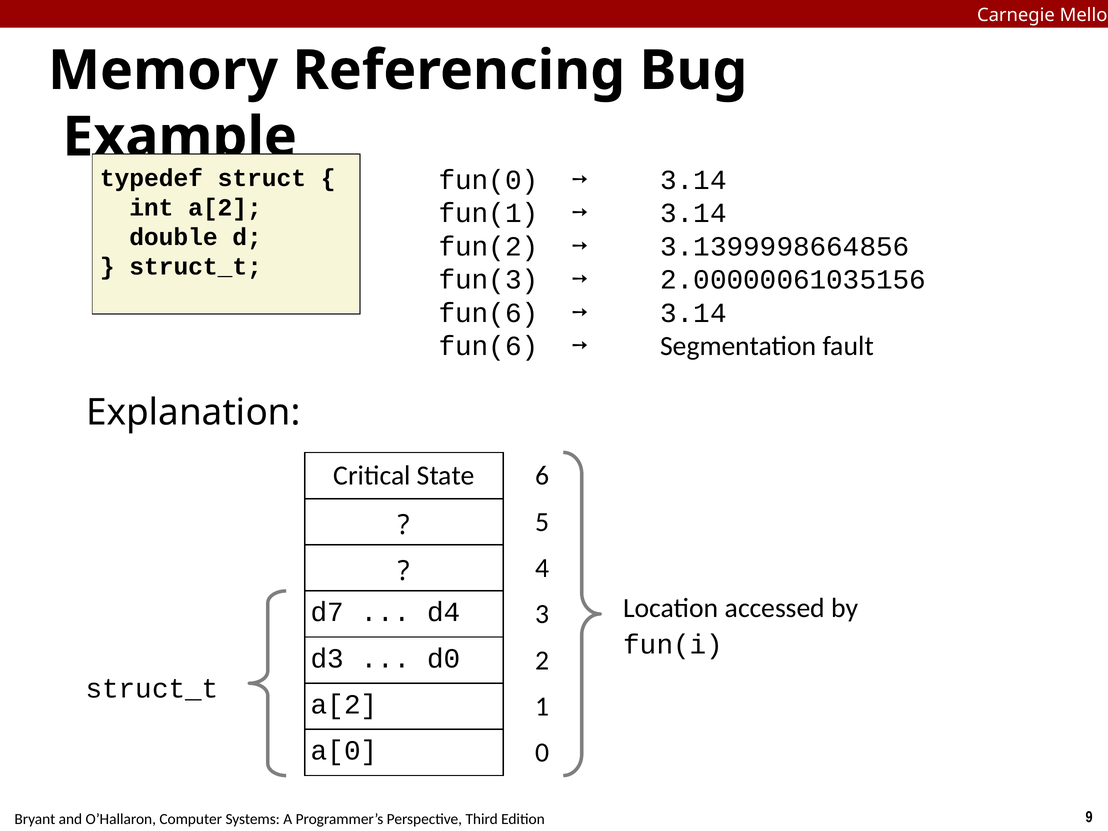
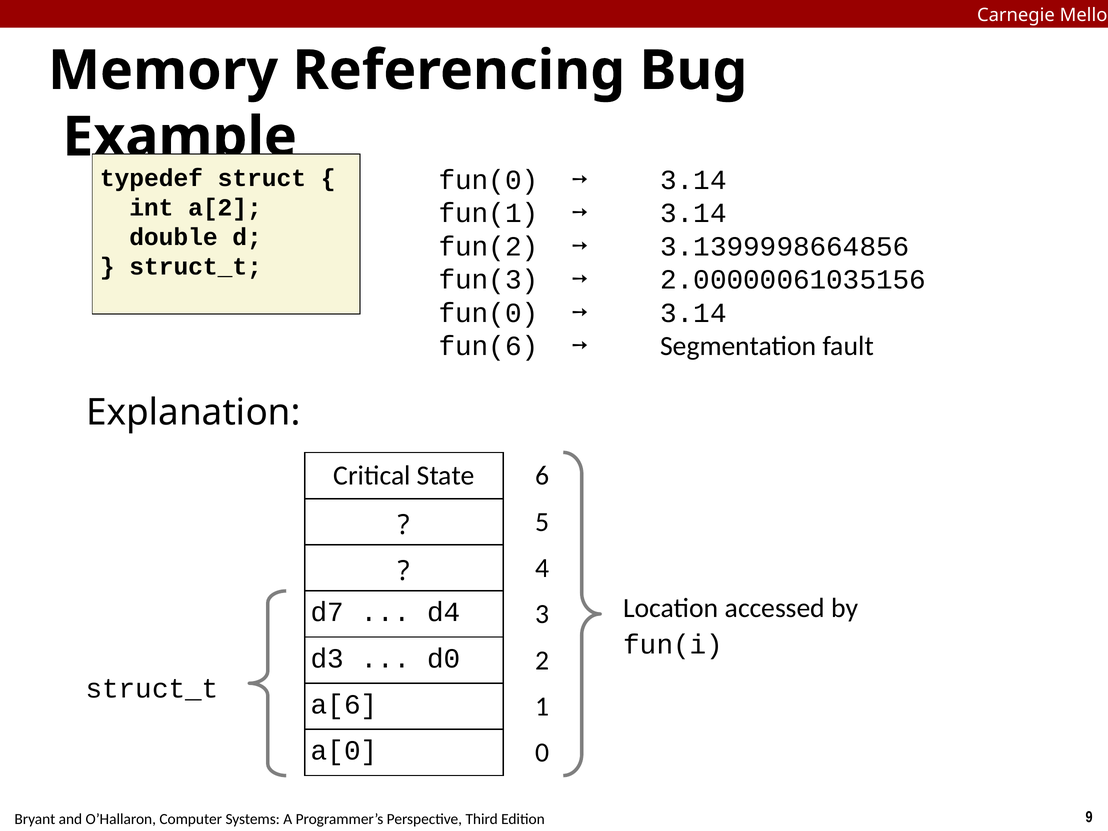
fun(6: fun(6 -> fun(0 (488, 313)
a[2: a[2 -> a[6 (344, 705)
